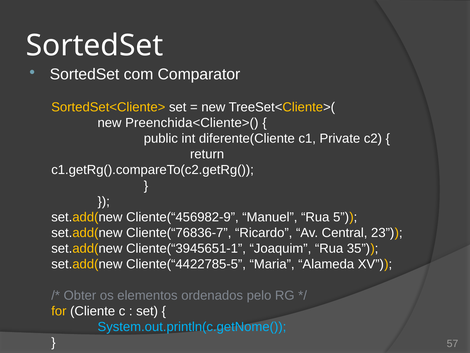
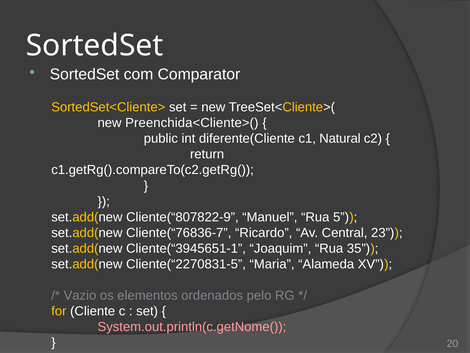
Private: Private -> Natural (340, 138)
Cliente(“456982-9: Cliente(“456982-9 -> Cliente(“807822-9 (182, 217)
Cliente(“4422785-5: Cliente(“4422785-5 -> Cliente(“2270831-5 (186, 264)
Obter: Obter -> Vazio (80, 295)
System.out.println(c.getNome( colour: light blue -> pink (192, 327)
57: 57 -> 20 (453, 343)
